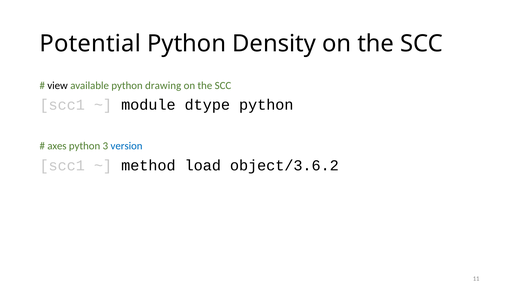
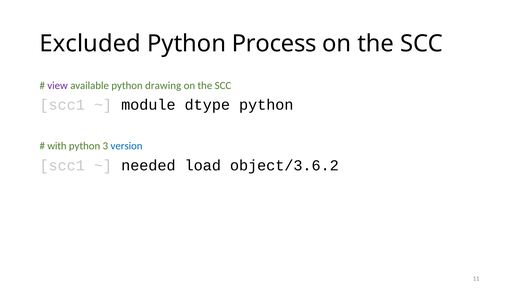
Potential: Potential -> Excluded (90, 44)
Density: Density -> Process (274, 44)
view colour: black -> purple (58, 85)
axes: axes -> with (57, 146)
method: method -> needed (148, 165)
